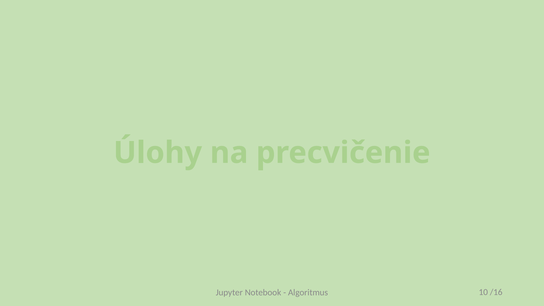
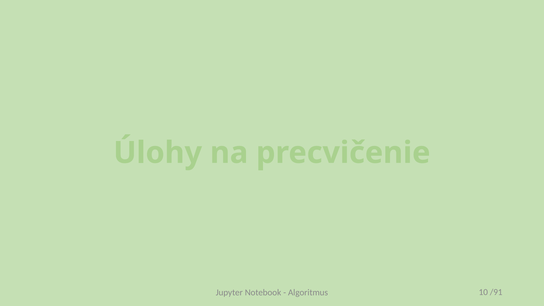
/16: /16 -> /91 (496, 292)
